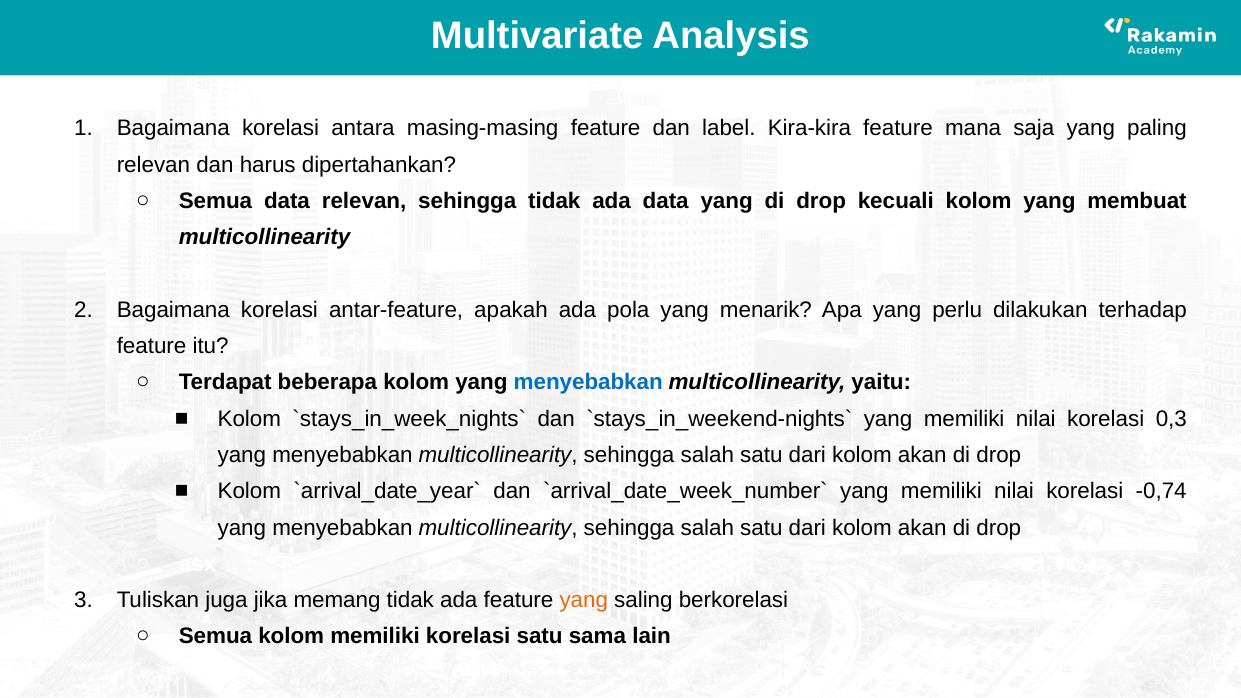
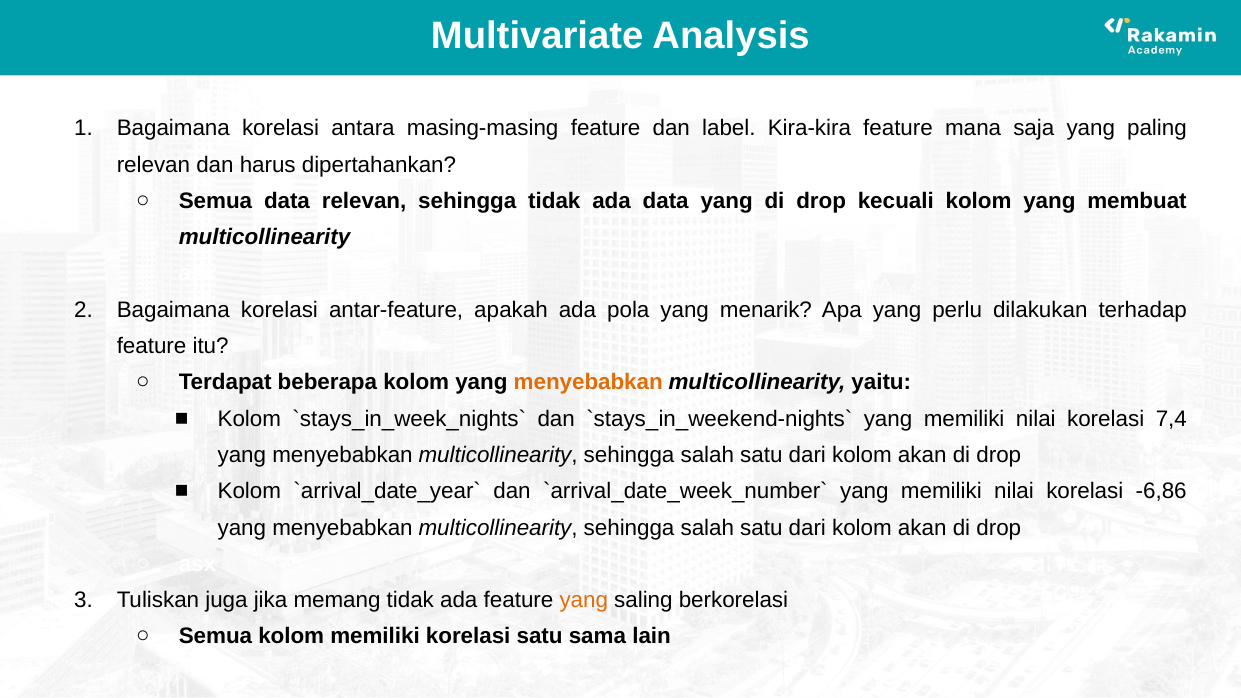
menyebabkan colour: blue -> orange (588, 383)
0,3: 0,3 -> 7,4 (1171, 419)
-0,74: -0,74 -> -6,86 (1161, 491)
